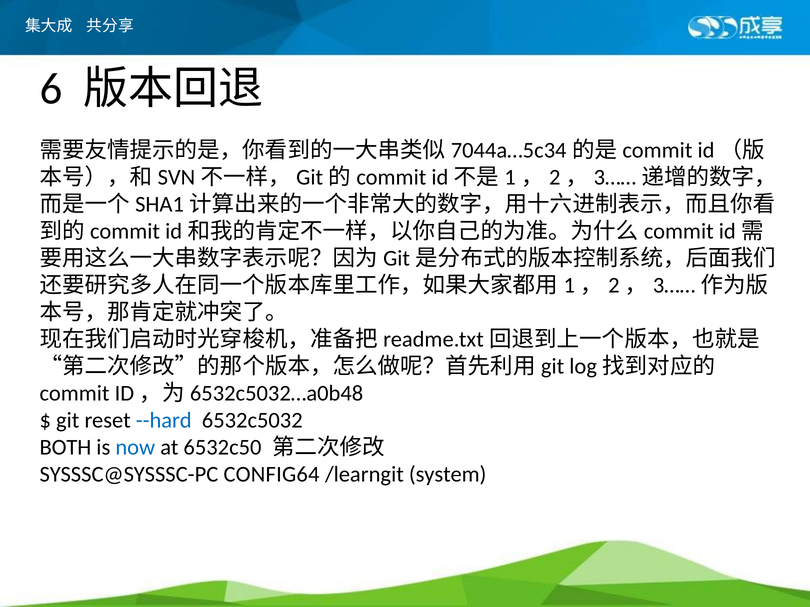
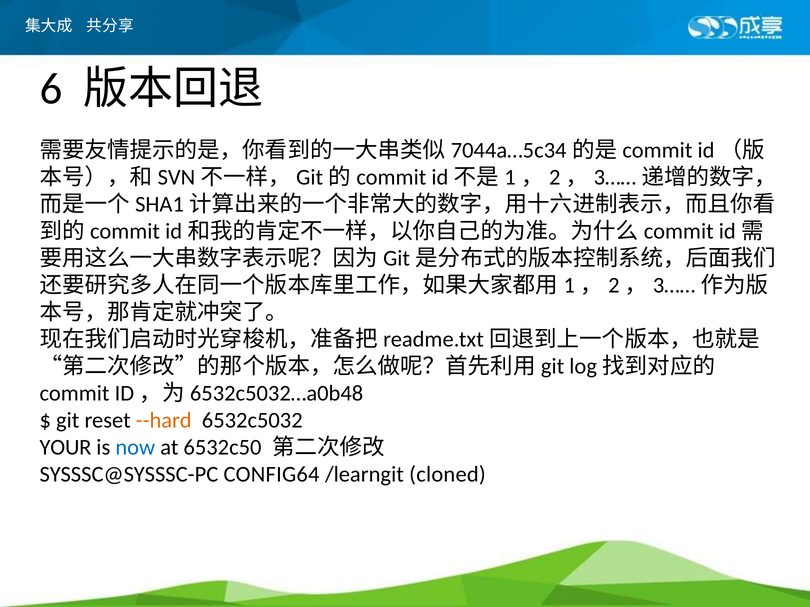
--hard colour: blue -> orange (164, 421)
BOTH: BOTH -> YOUR (66, 448)
system: system -> cloned (448, 475)
